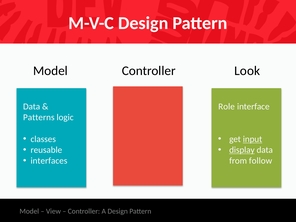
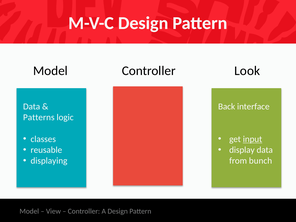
Role: Role -> Back (227, 107)
display underline: present -> none (242, 150)
interfaces: interfaces -> displaying (49, 161)
follow: follow -> bunch (261, 161)
